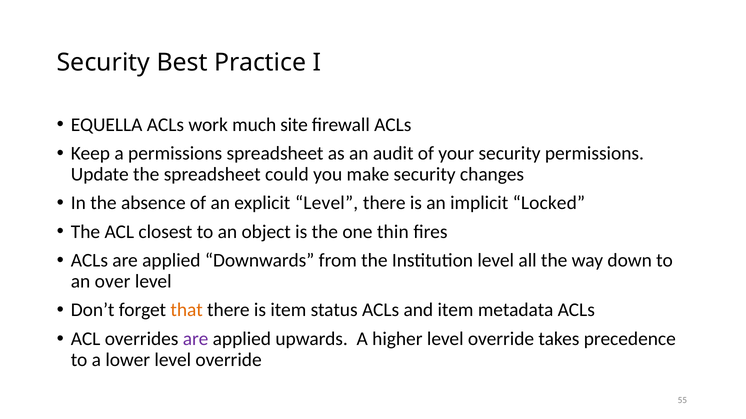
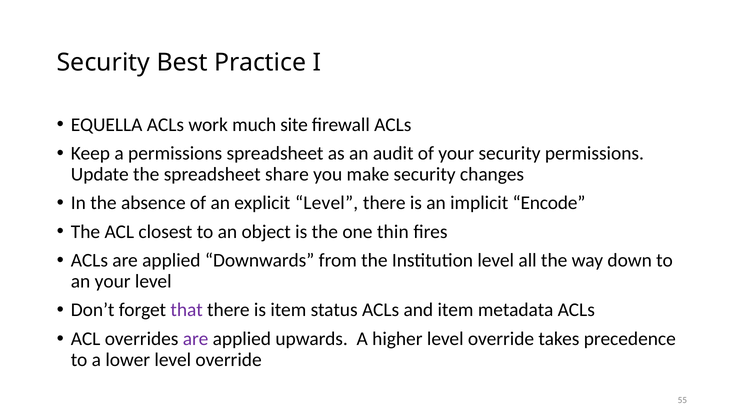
could: could -> share (287, 175)
Locked: Locked -> Encode (549, 203)
an over: over -> your (113, 282)
that colour: orange -> purple (187, 311)
